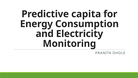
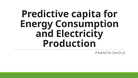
Monitoring: Monitoring -> Production (69, 43)
